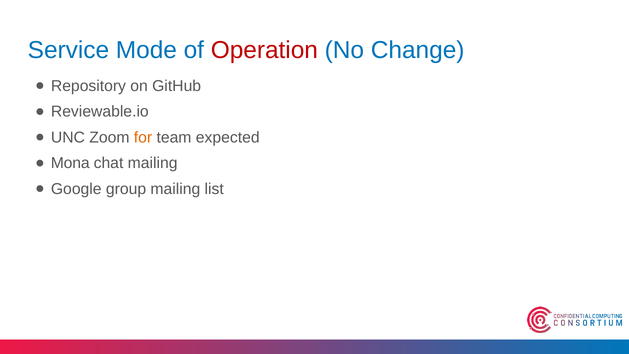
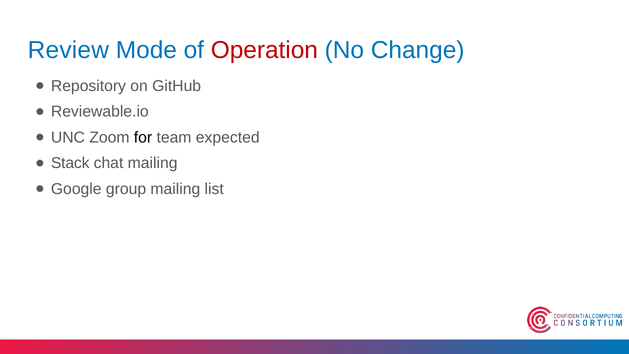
Service: Service -> Review (68, 50)
for colour: orange -> black (143, 137)
Mona: Mona -> Stack (70, 163)
